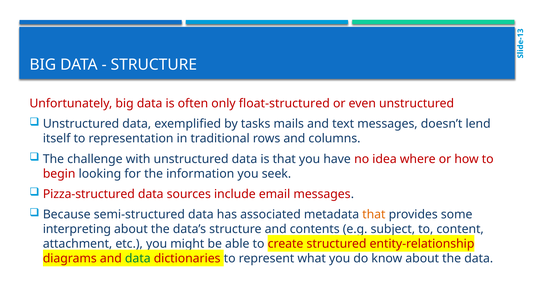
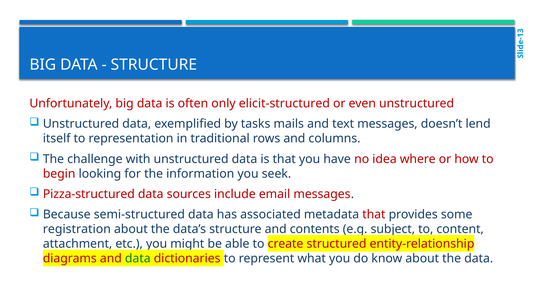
float-structured: float-structured -> elicit-structured (284, 104)
that colour: orange -> red (374, 215)
interpreting: interpreting -> registration (77, 230)
